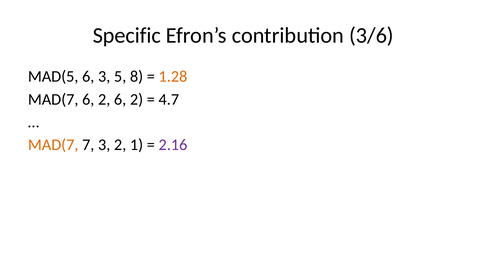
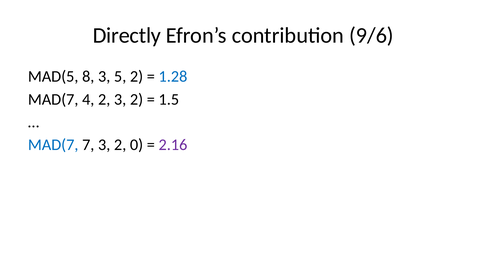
Specific: Specific -> Directly (127, 35)
3/6: 3/6 -> 9/6 (371, 35)
MAD(5 6: 6 -> 8 (88, 77)
5 8: 8 -> 2 (137, 77)
1.28 colour: orange -> blue (173, 77)
MAD(7 6: 6 -> 4 (88, 99)
2 6: 6 -> 3 (120, 99)
4.7: 4.7 -> 1.5 (169, 99)
MAD(7 colour: orange -> blue (53, 145)
1: 1 -> 0 (137, 145)
